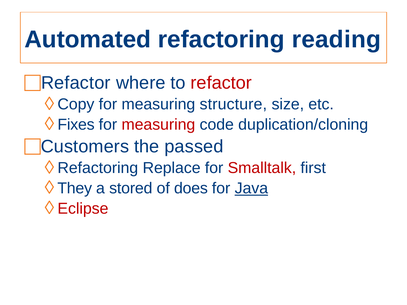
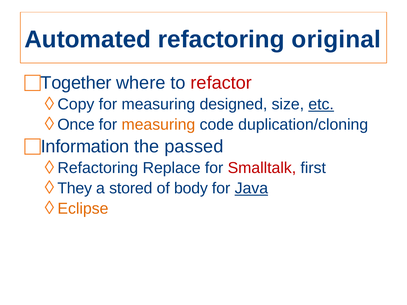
reading: reading -> original (336, 39)
Refactor: Refactor -> Together (76, 83)
structure: structure -> designed (233, 104)
etc underline: none -> present (321, 104)
Fixes: Fixes -> Once (76, 125)
measuring colour: red -> orange (158, 125)
Customers: Customers -> Information (85, 147)
does: does -> body (191, 188)
Eclipse colour: red -> orange (83, 209)
